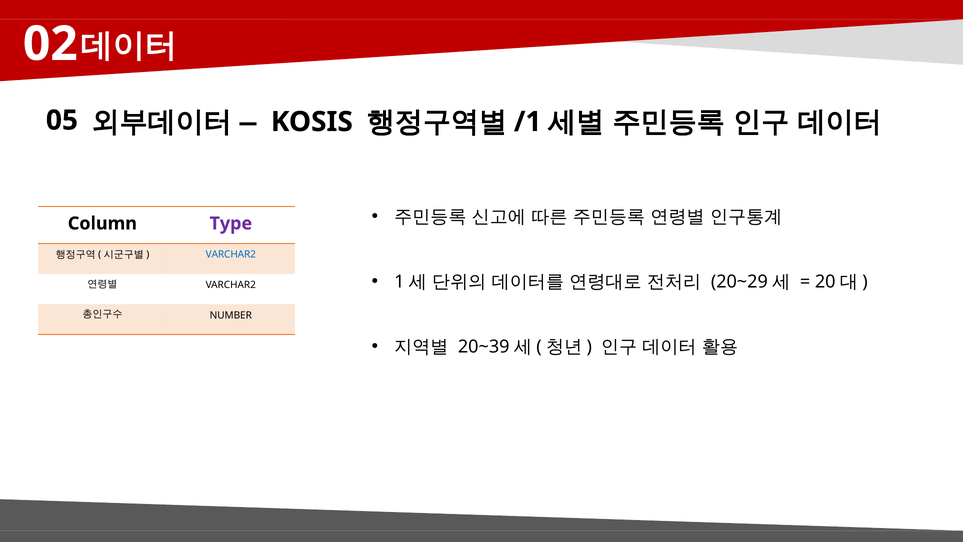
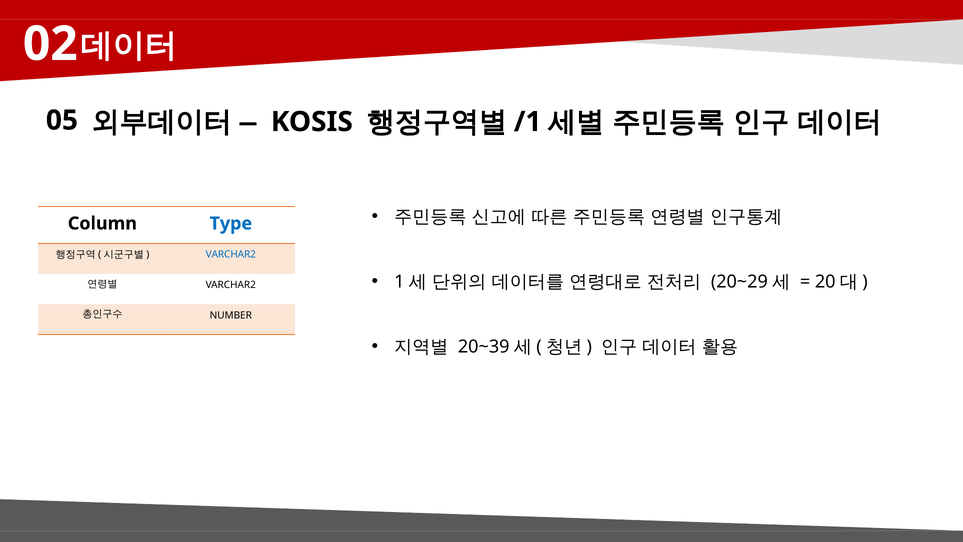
Type colour: purple -> blue (231, 223)
